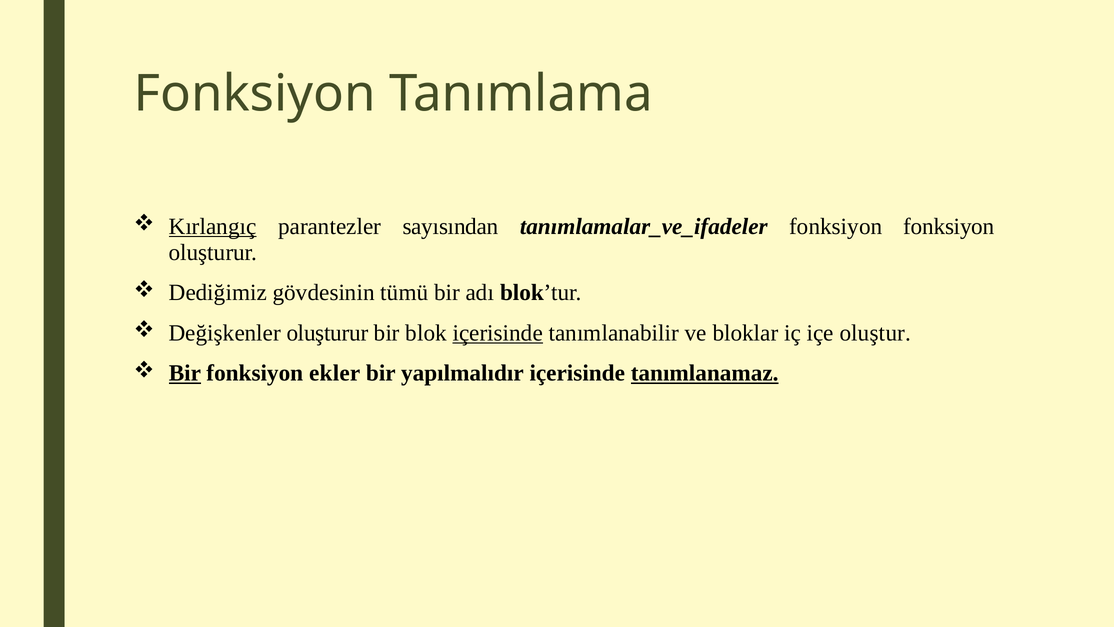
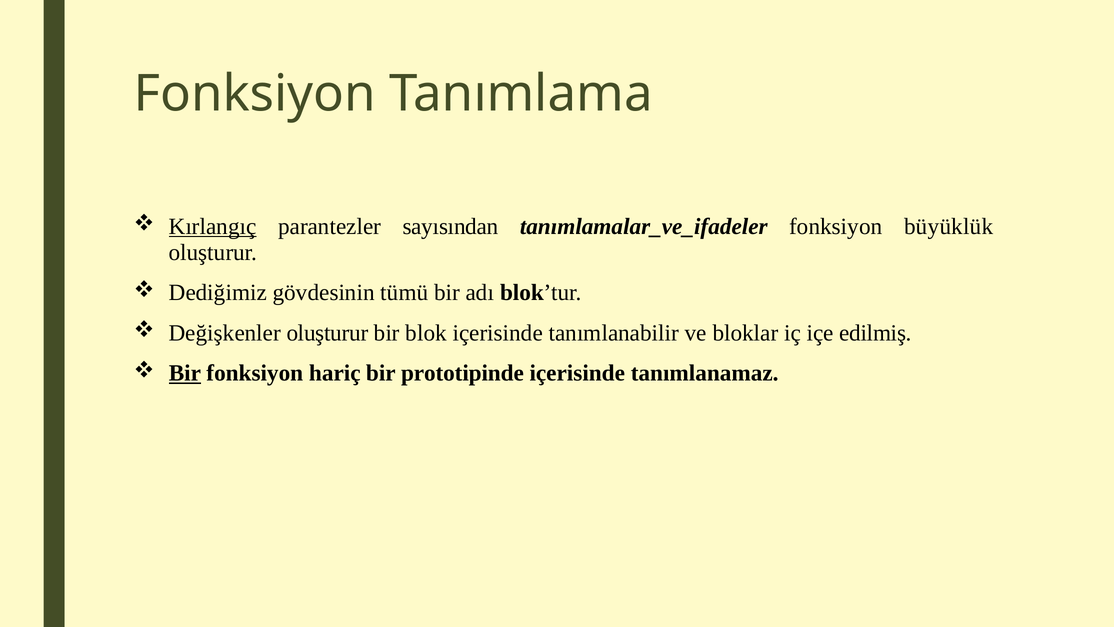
fonksiyon fonksiyon: fonksiyon -> büyüklük (949, 226)
içerisinde underline: present -> none (498, 333)
oluştur: oluştur -> edilmiş (875, 333)
ekler: ekler -> hariç (335, 373)
yapılmalıdır: yapılmalıdır -> prototipinde (462, 373)
tanımlanamaz underline: present -> none (705, 373)
